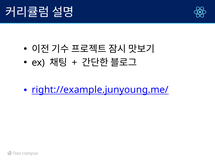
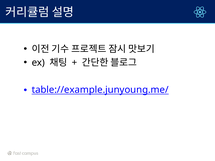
right://example.junyoung.me/: right://example.junyoung.me/ -> table://example.junyoung.me/ (100, 90)
